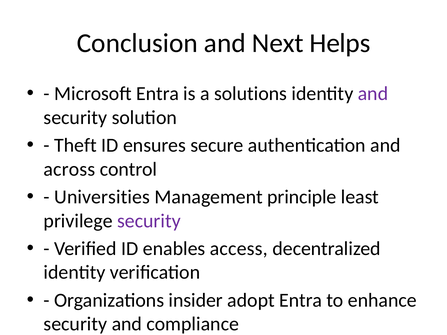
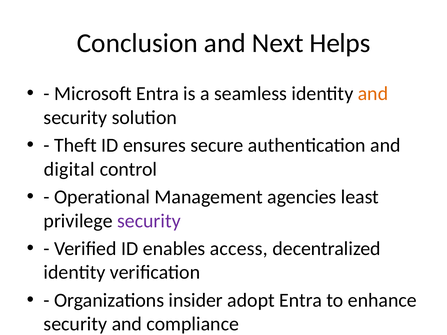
solutions: solutions -> seamless (251, 94)
and colour: purple -> orange (373, 94)
across: across -> digital (69, 169)
Universities: Universities -> Operational (102, 197)
principle: principle -> agencies (302, 197)
